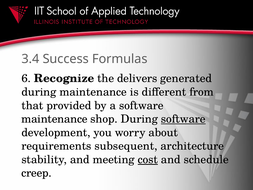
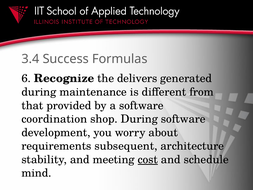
maintenance: maintenance -> coordination (54, 119)
software underline: present -> none (183, 119)
creep: creep -> mind (36, 173)
